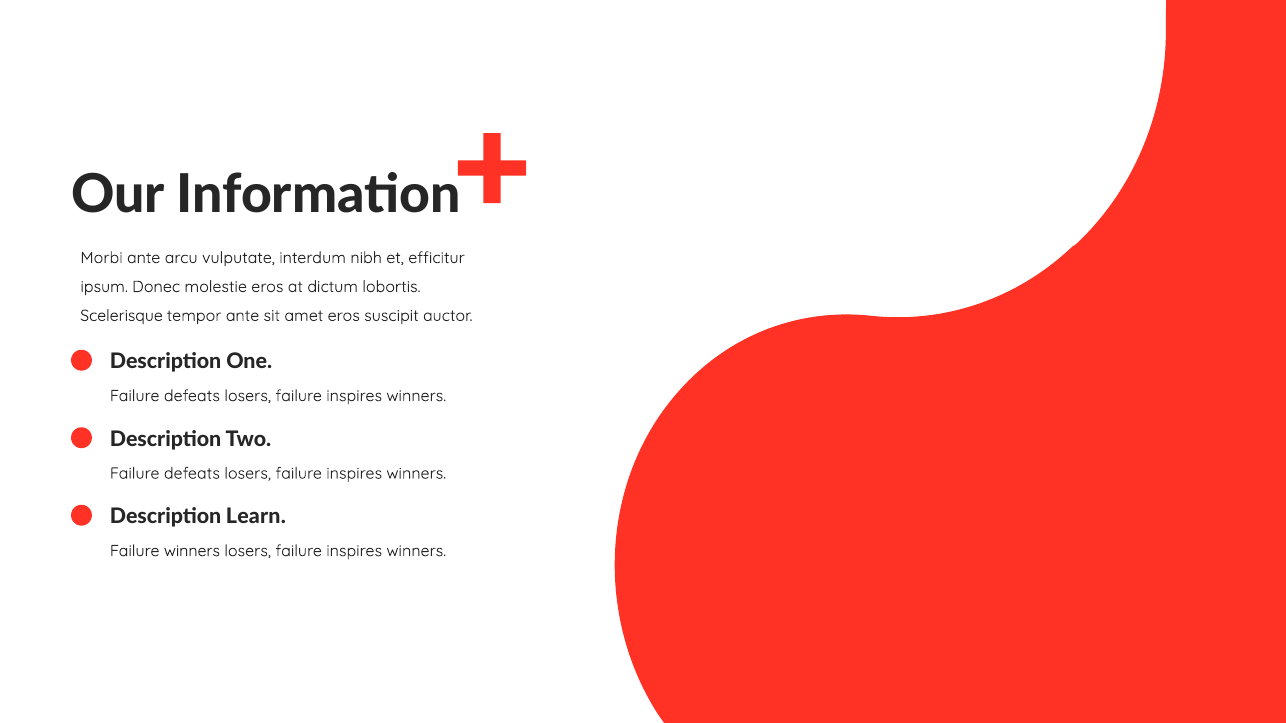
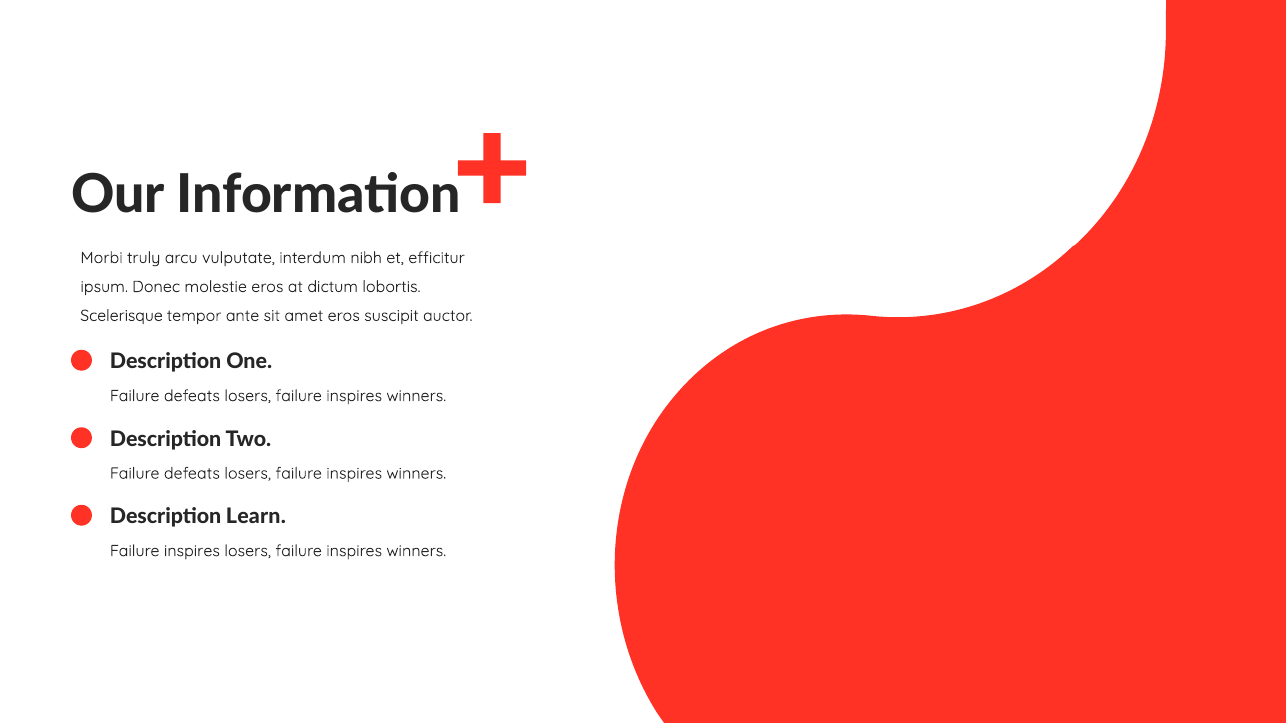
Morbi ante: ante -> truly (144, 258)
winners: winners -> inspires (192, 551)
